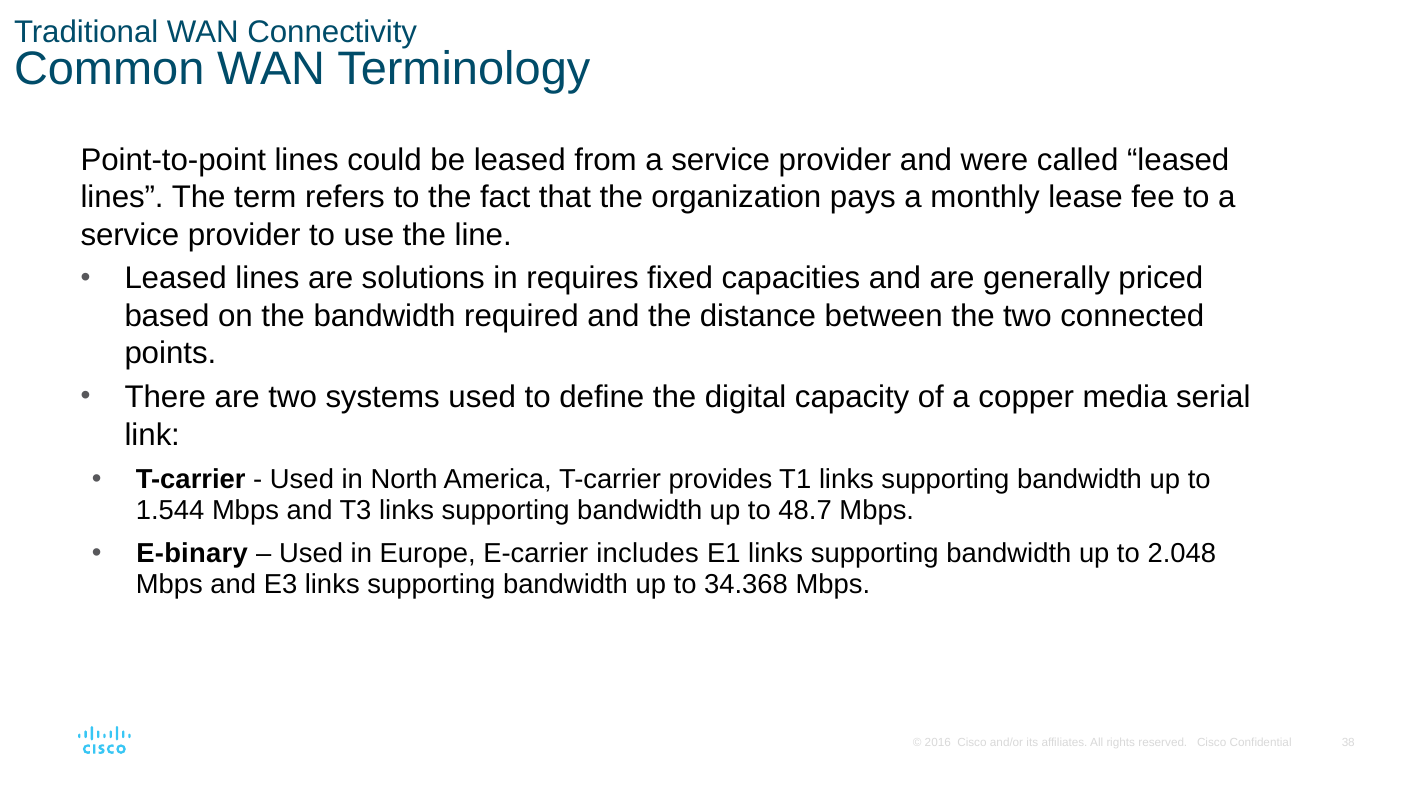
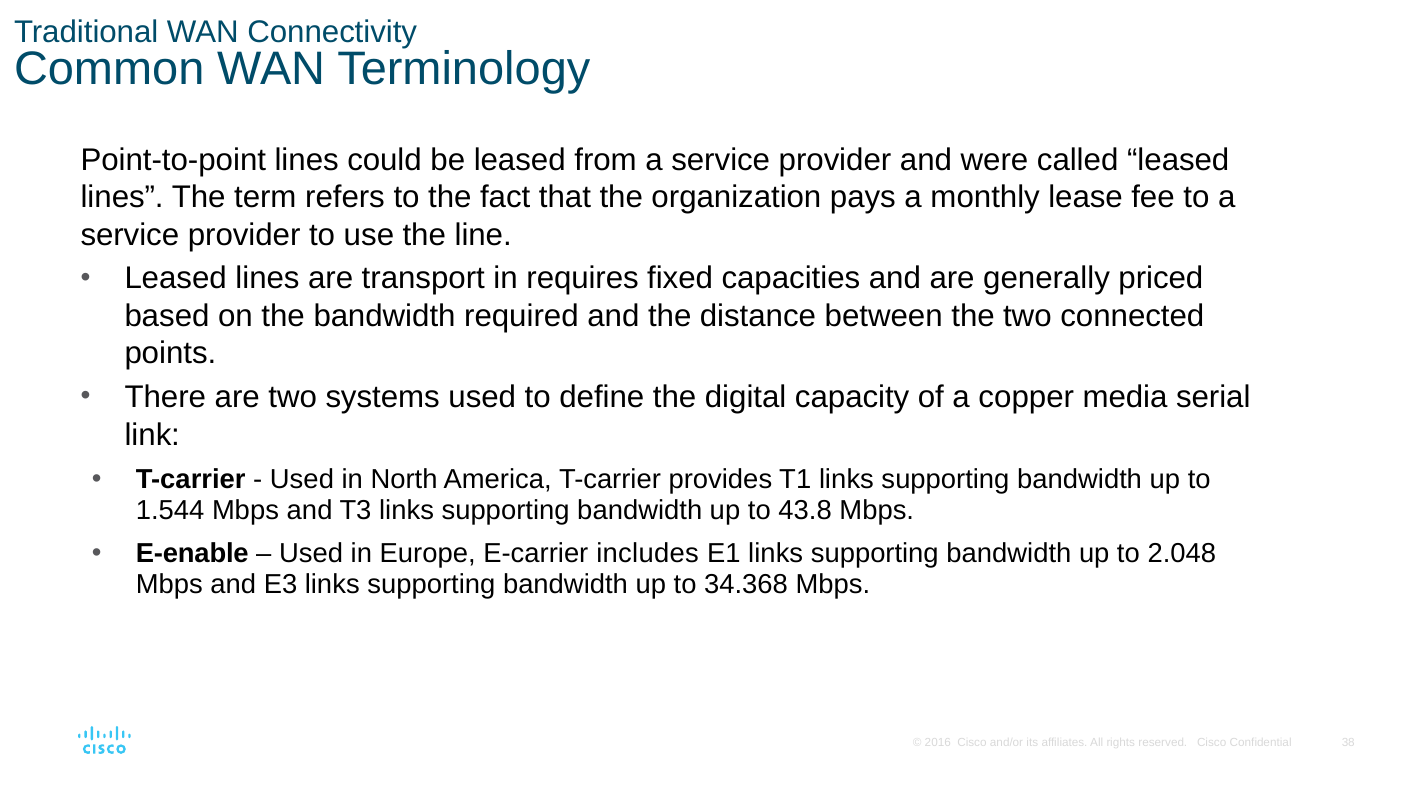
solutions: solutions -> transport (423, 279)
48.7: 48.7 -> 43.8 (805, 510)
E-binary: E-binary -> E-enable (192, 553)
